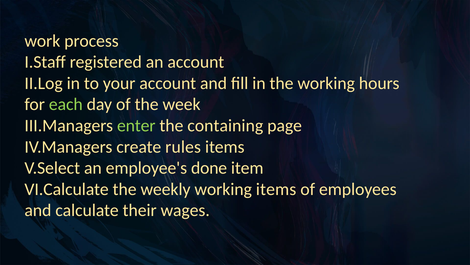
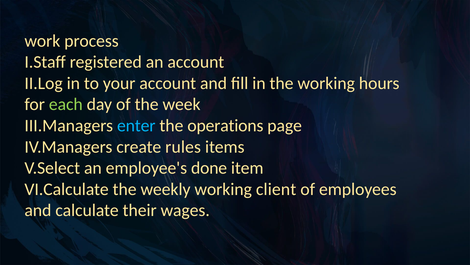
enter colour: light green -> light blue (136, 125)
containing: containing -> operations (225, 125)
working items: items -> client (276, 189)
